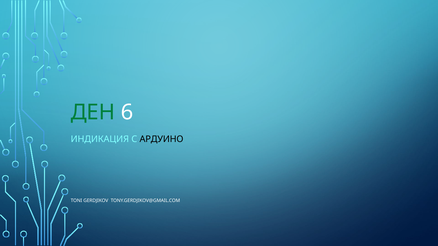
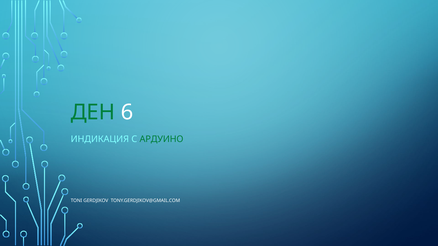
АРДУИНО colour: black -> green (162, 139)
